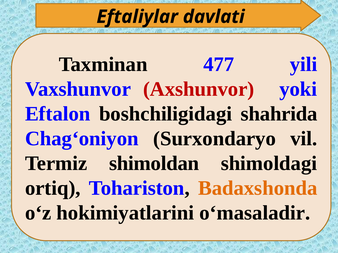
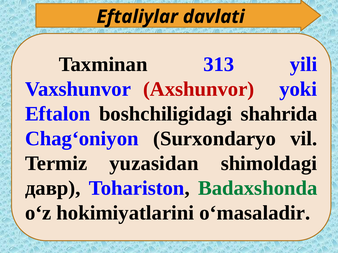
477: 477 -> 313 (219, 64)
shimoldan: shimoldan -> yuzasidan (154, 164)
ortiq: ortiq -> давр (53, 188)
Badaxshonda colour: orange -> green (258, 188)
